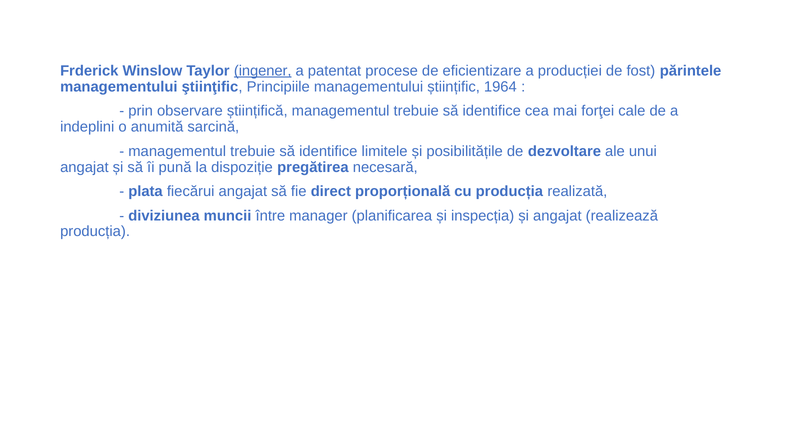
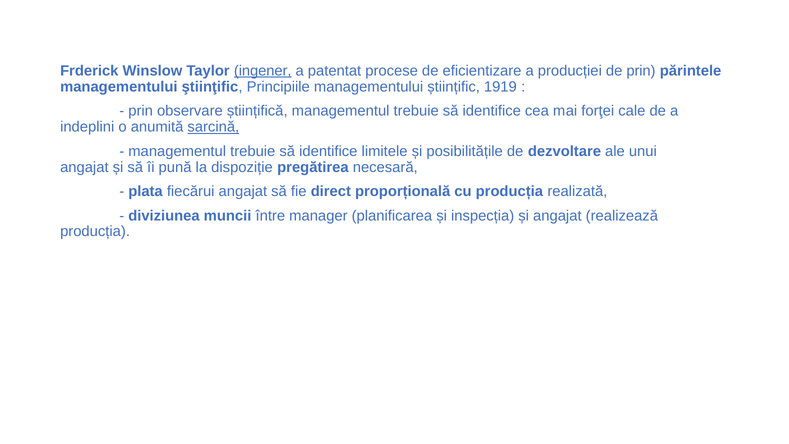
de fost: fost -> prin (641, 71)
1964: 1964 -> 1919 (500, 87)
sarcină underline: none -> present (213, 127)
